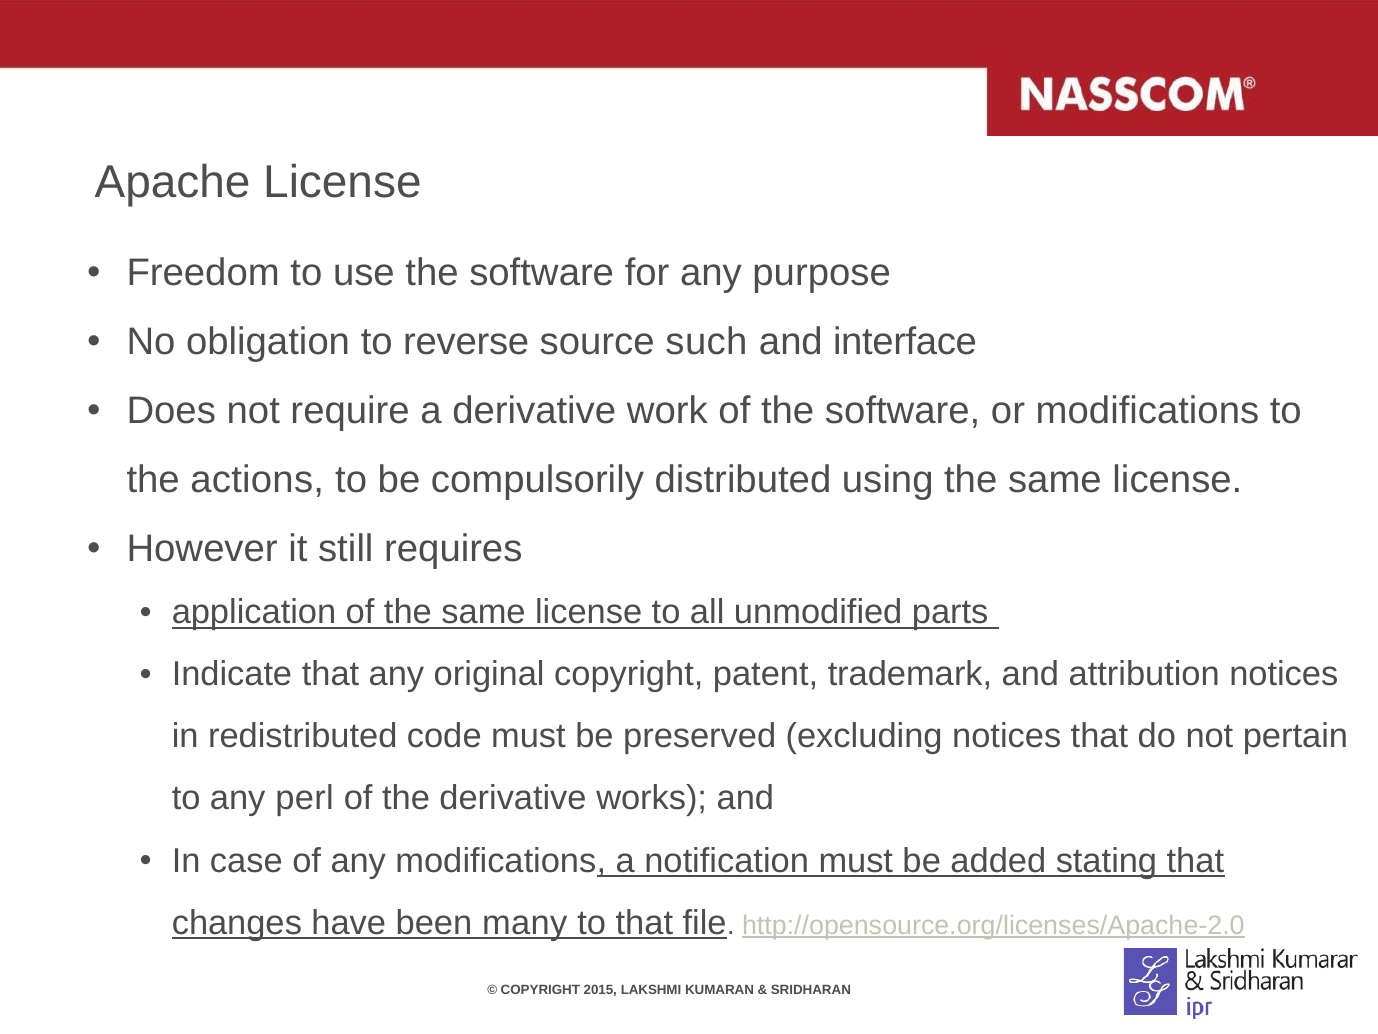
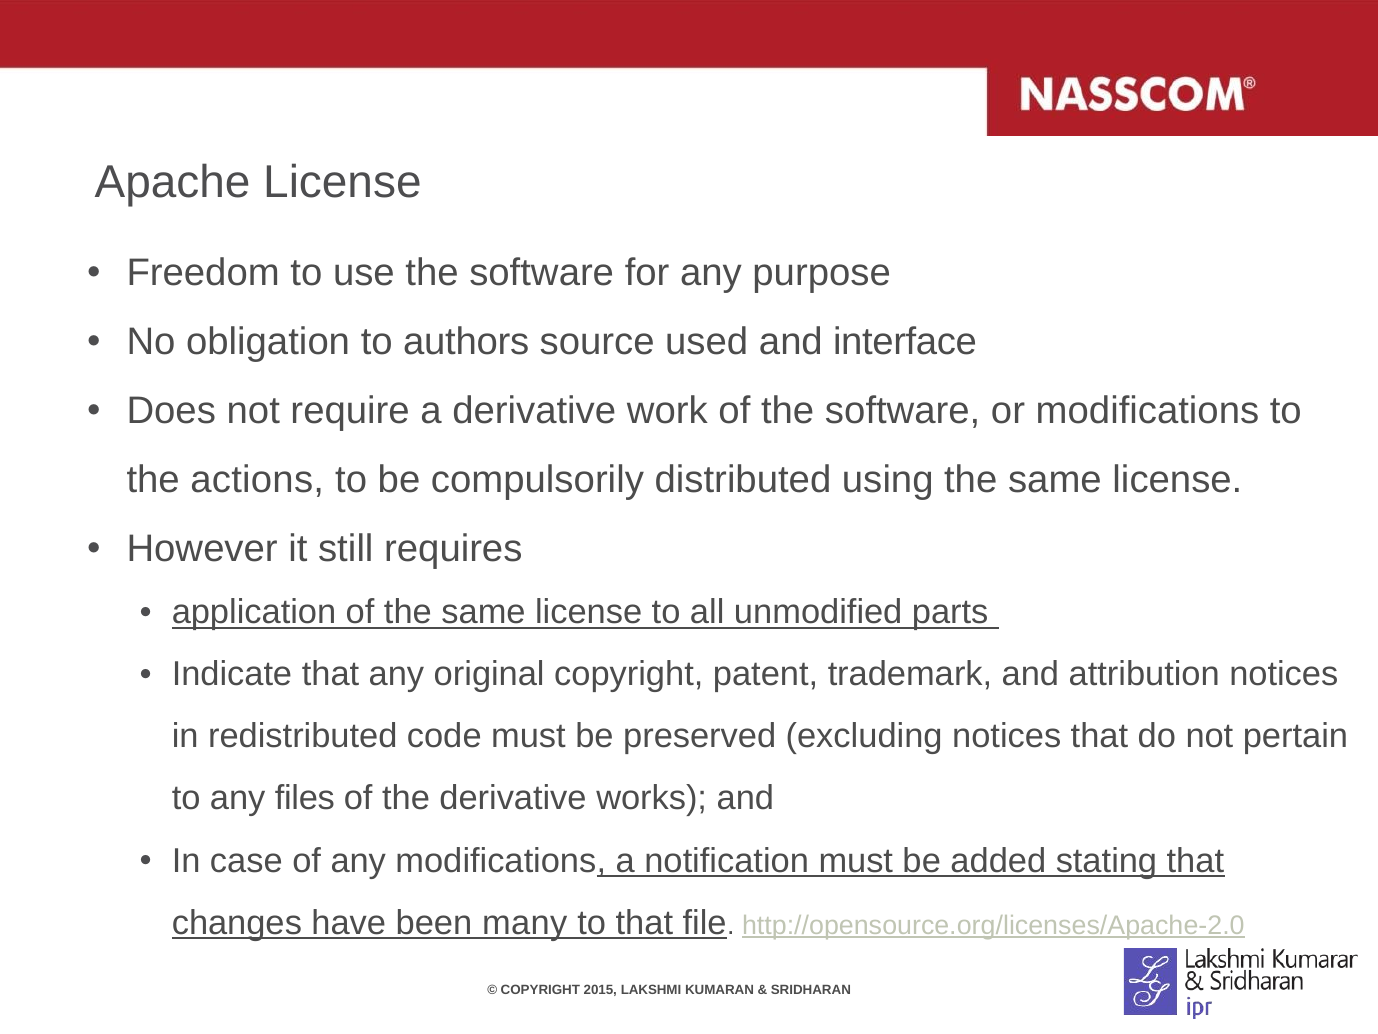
reverse: reverse -> authors (466, 341)
such: such -> used (707, 341)
perl: perl -> files (305, 798)
